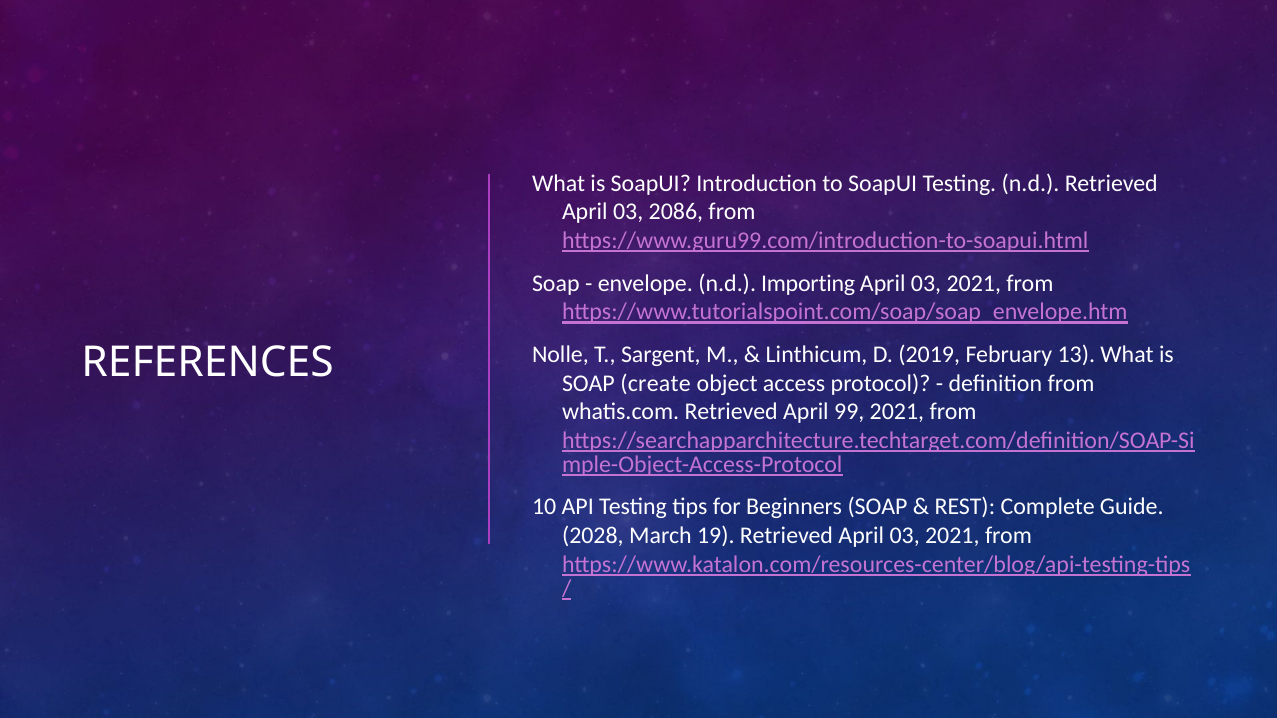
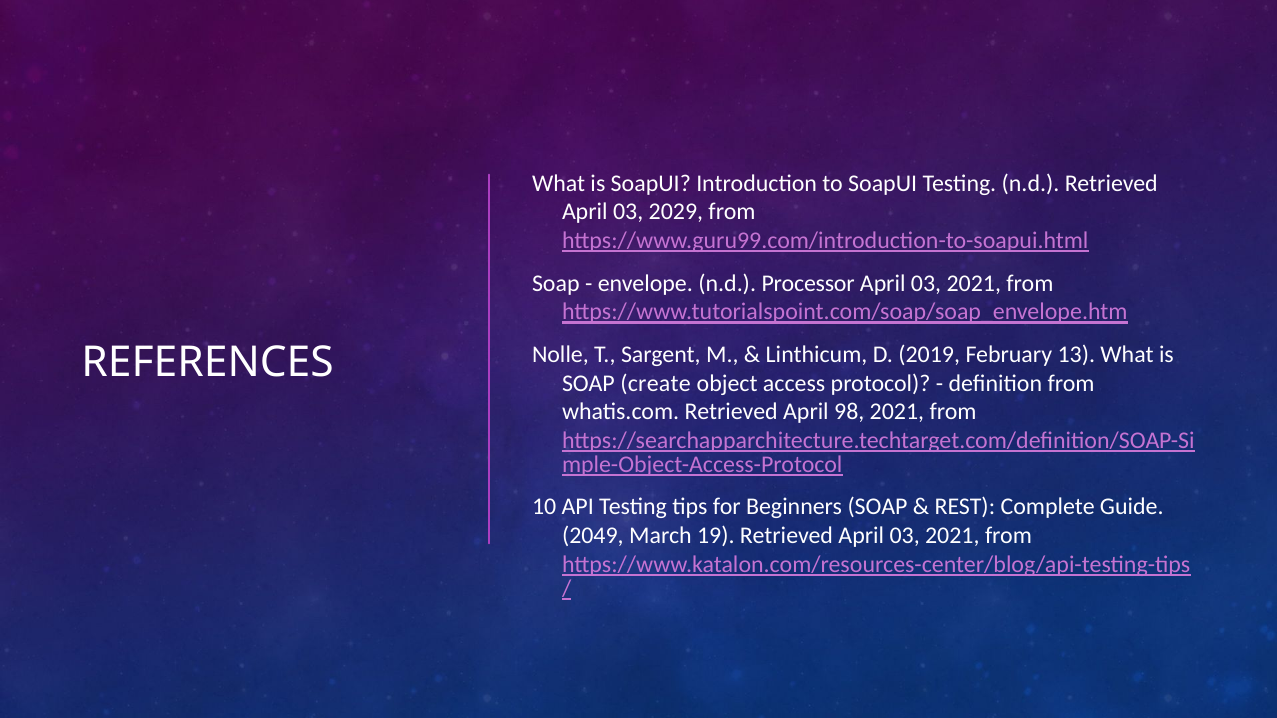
2086: 2086 -> 2029 (676, 212)
Importing: Importing -> Processor (808, 283)
99: 99 -> 98 (849, 412)
2028: 2028 -> 2049 (593, 536)
